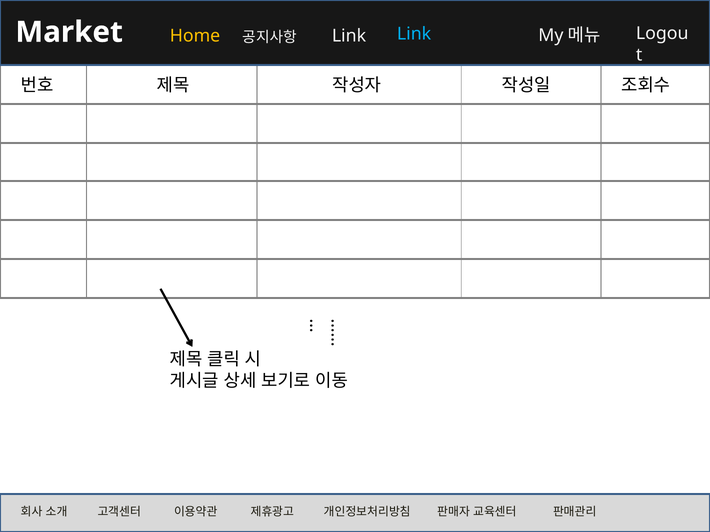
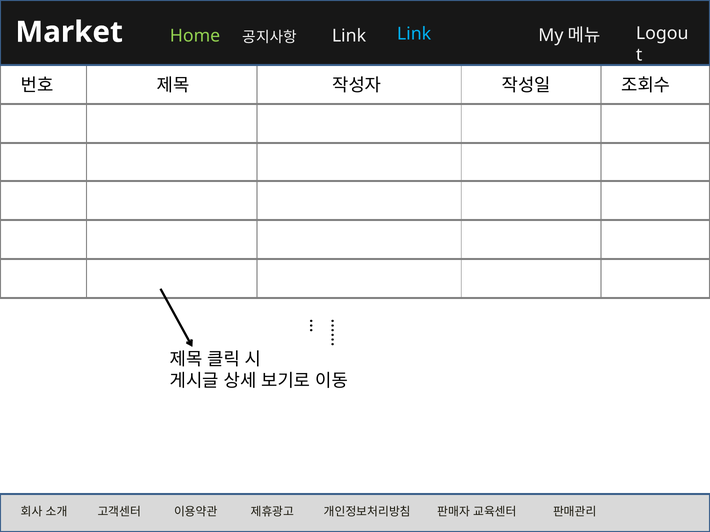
Home colour: yellow -> light green (195, 36)
